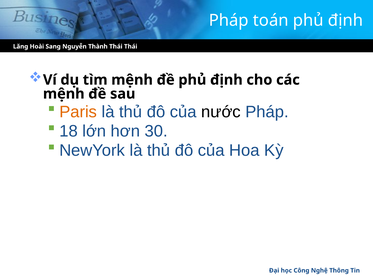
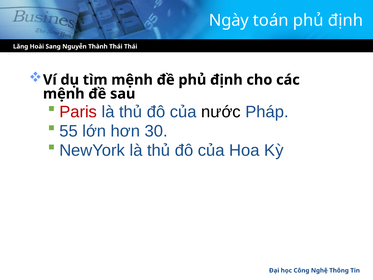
Pháp: Pháp -> Ngày (229, 20)
Paris colour: orange -> red (78, 112)
18: 18 -> 55 (69, 131)
